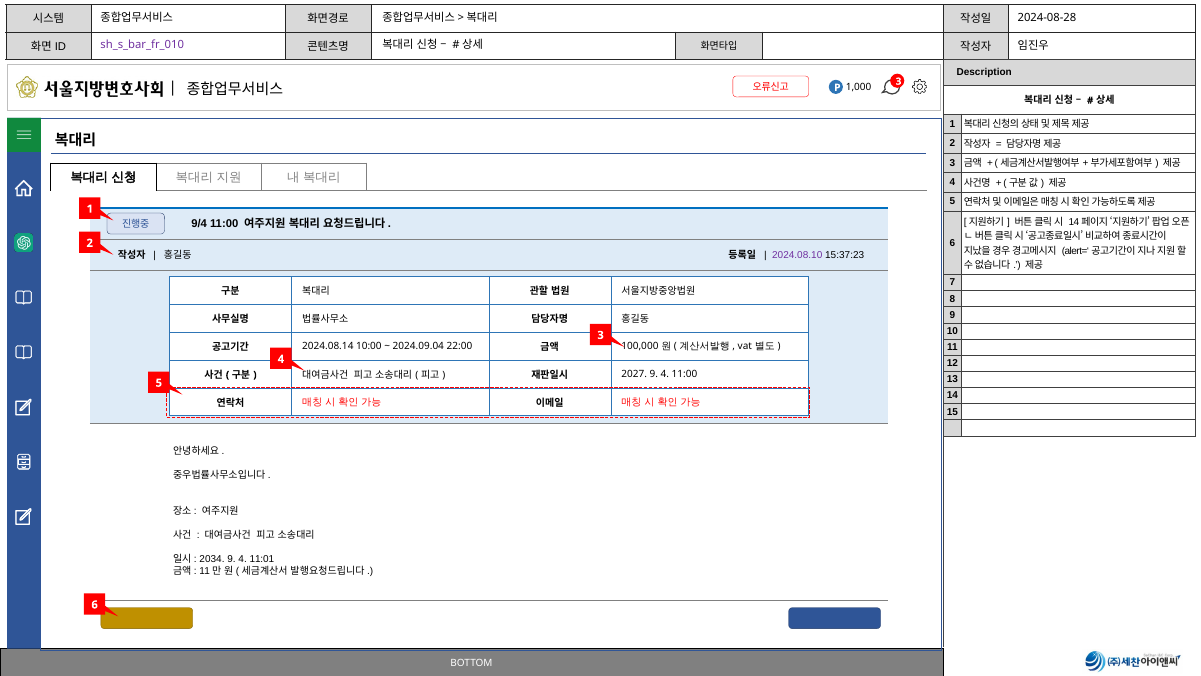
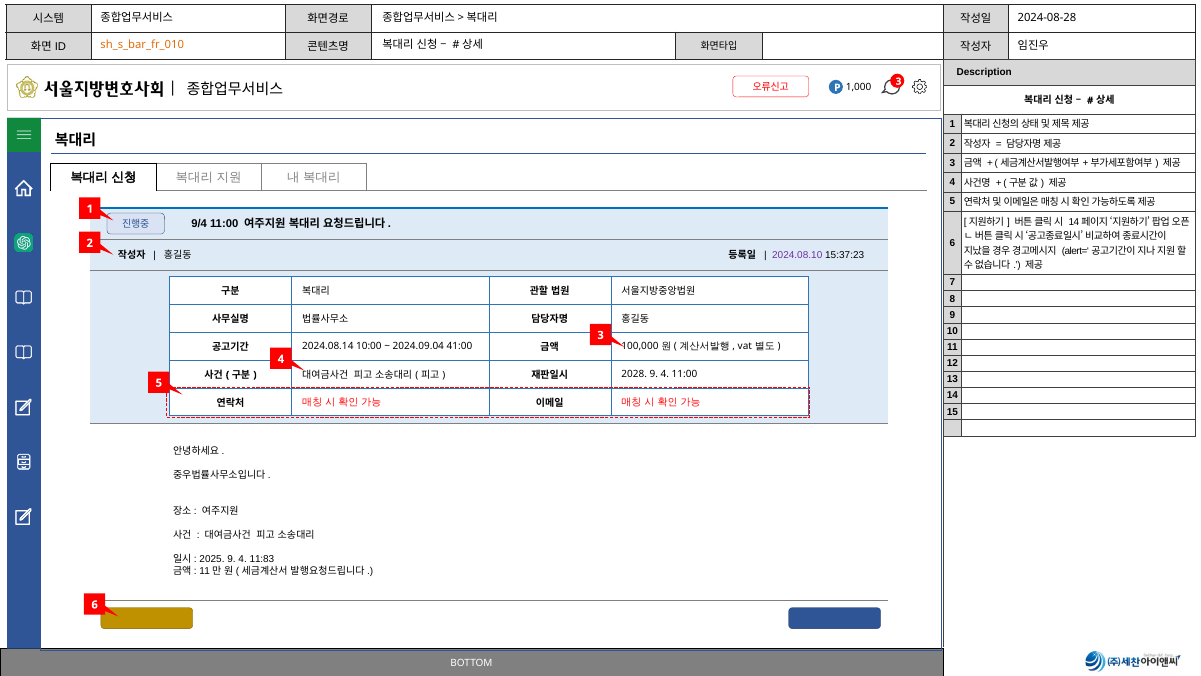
sh_s_bar_fr_010 colour: purple -> orange (142, 45)
22:00: 22:00 -> 41:00 (459, 346)
2027: 2027 -> 2028 (634, 374)
2034: 2034 -> 2025 (212, 559)
11:01: 11:01 -> 11:83 (262, 559)
